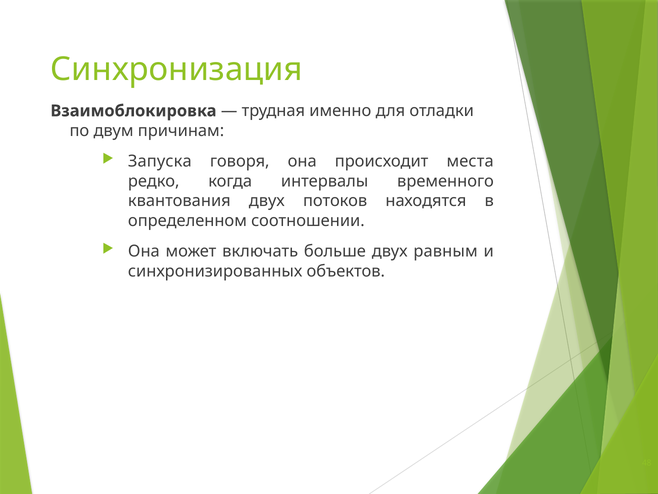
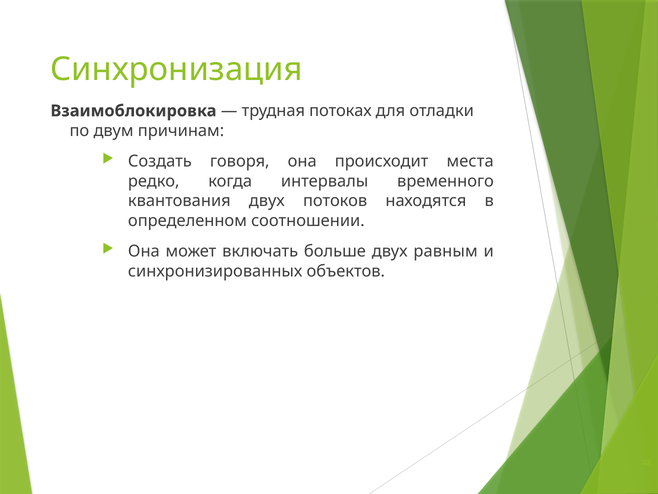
именно: именно -> потоках (340, 111)
Запуска: Запуска -> Создать (160, 161)
